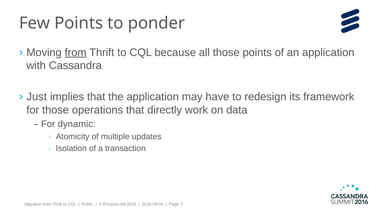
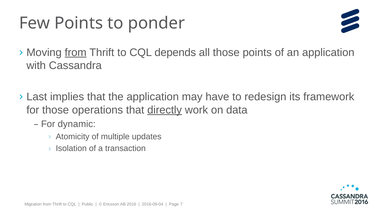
because: because -> depends (175, 52)
Just: Just -> Last (37, 97)
directly underline: none -> present (165, 110)
